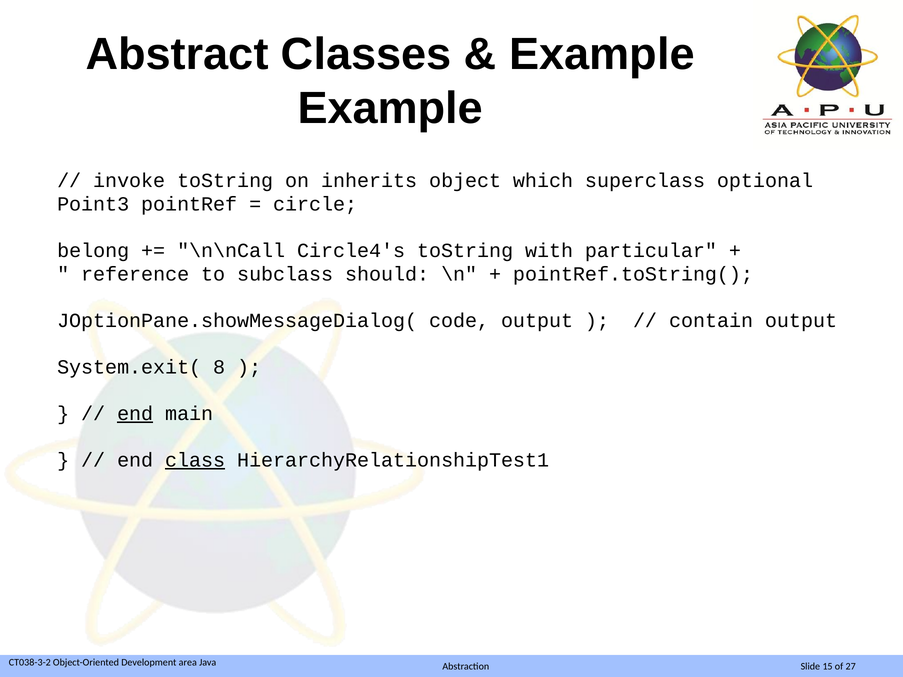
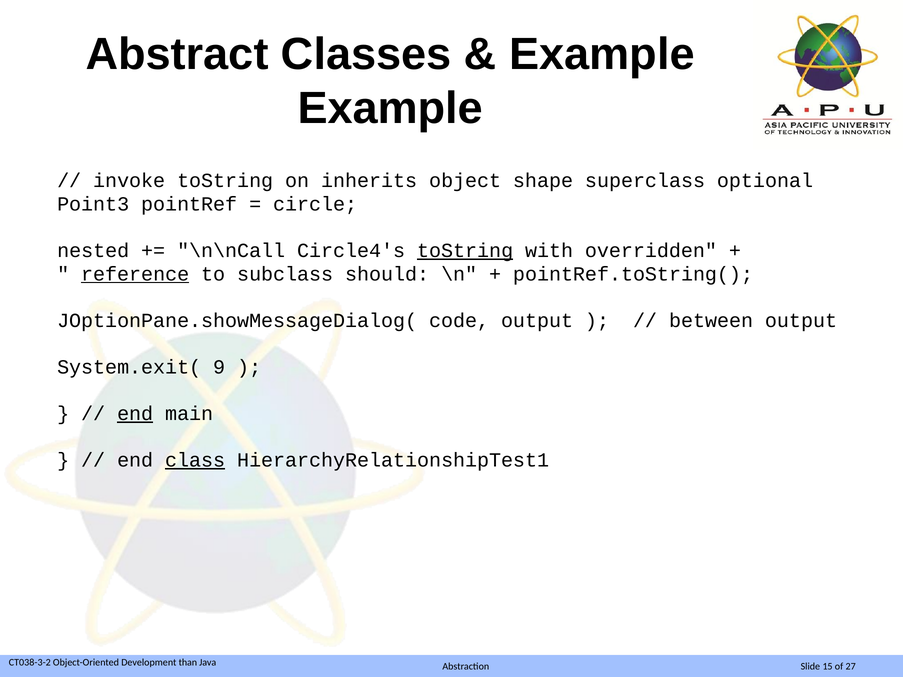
which: which -> shape (543, 181)
belong: belong -> nested (93, 251)
toString underline: none -> present (465, 251)
particular: particular -> overridden (651, 251)
reference underline: none -> present (135, 274)
contain: contain -> between (711, 321)
8: 8 -> 9 (219, 367)
area: area -> than (188, 663)
